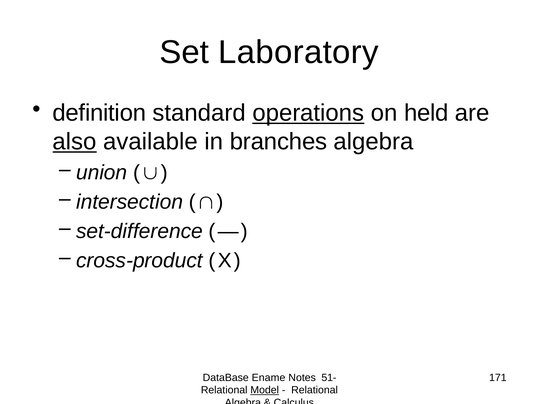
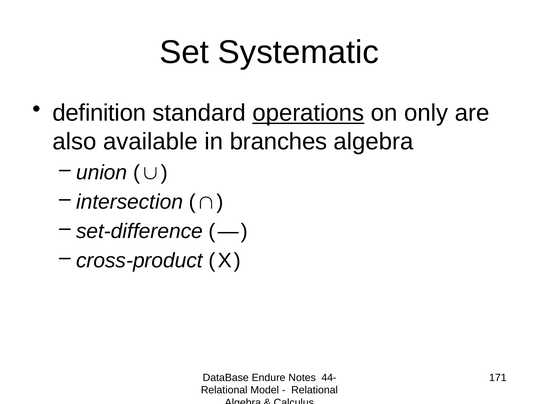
Laboratory: Laboratory -> Systematic (299, 52)
held: held -> only (426, 113)
also underline: present -> none (75, 142)
Ename: Ename -> Endure (269, 378)
51-: 51- -> 44- (329, 378)
Model underline: present -> none (265, 390)
